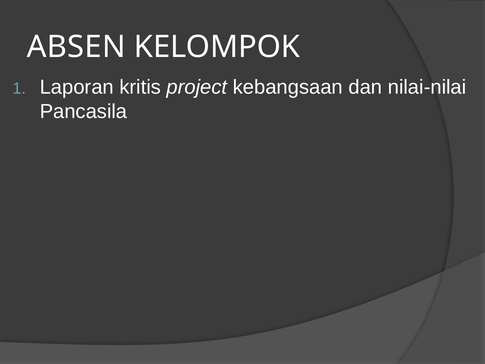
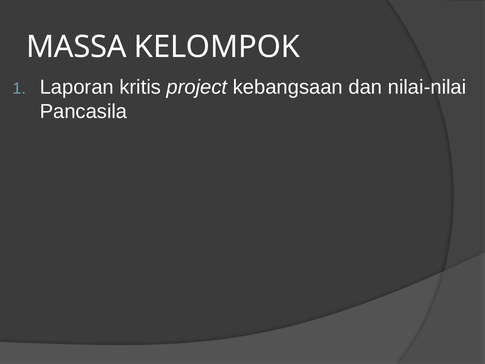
ABSEN: ABSEN -> MASSA (76, 47)
